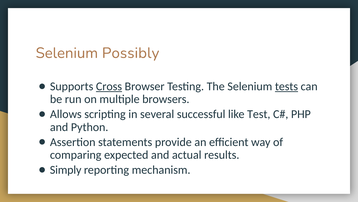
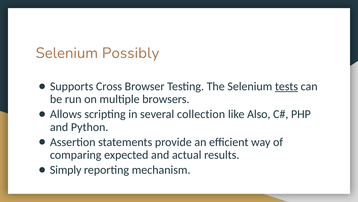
Cross underline: present -> none (109, 86)
successful: successful -> collection (201, 114)
Test: Test -> Also (259, 114)
